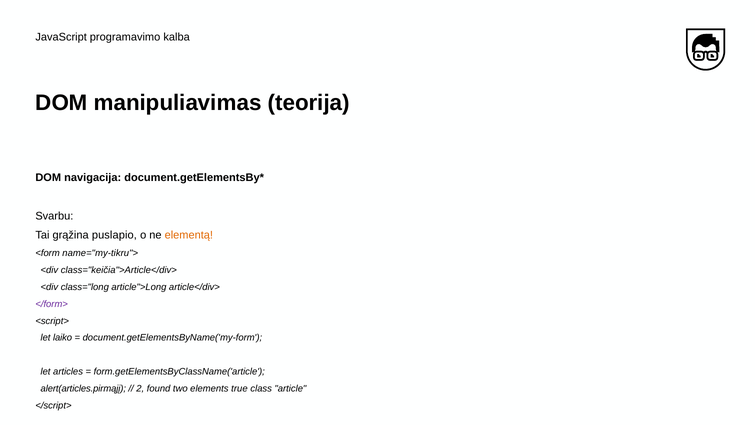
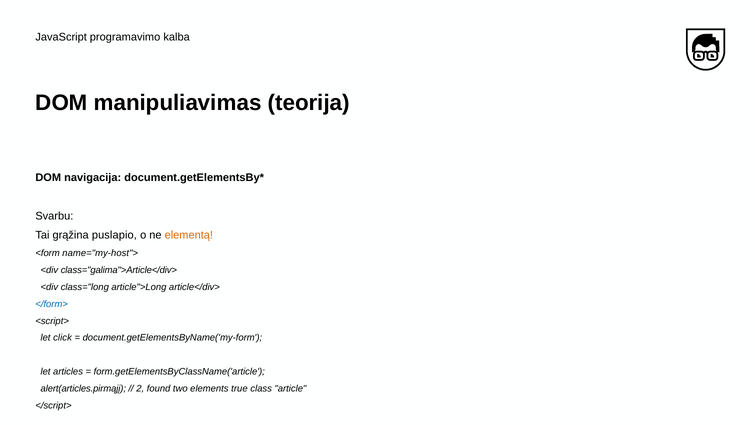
name="my-tikru">: name="my-tikru"> -> name="my-host"> (100, 253)
class="keičia">Article</div>: class="keičia">Article</div> -> class="galima">Article</div> (119, 270)
</form> colour: purple -> blue (52, 304)
laiko: laiko -> click (63, 338)
